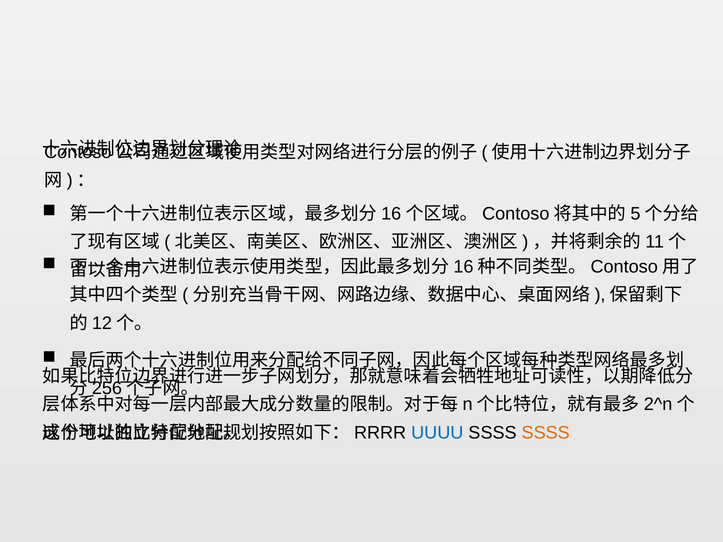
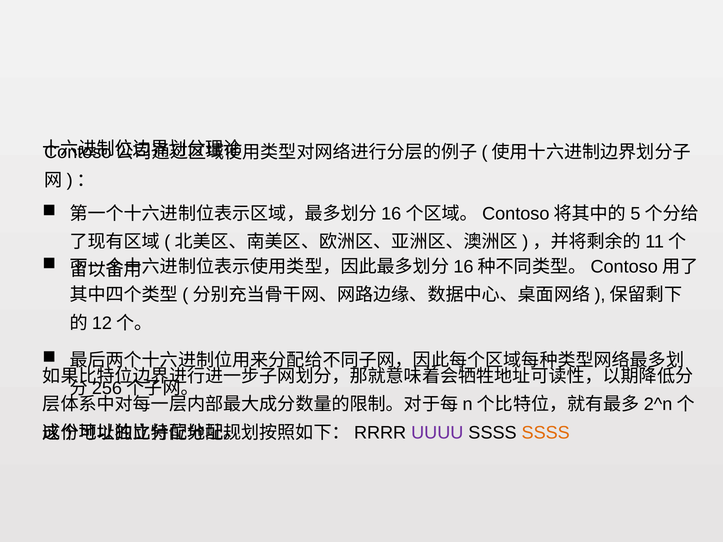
UUUU colour: blue -> purple (437, 433)
